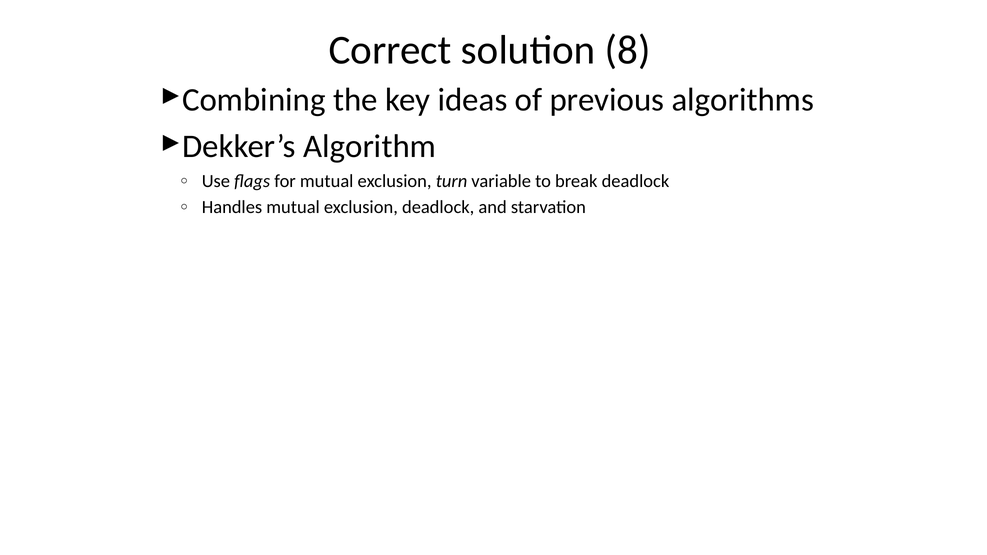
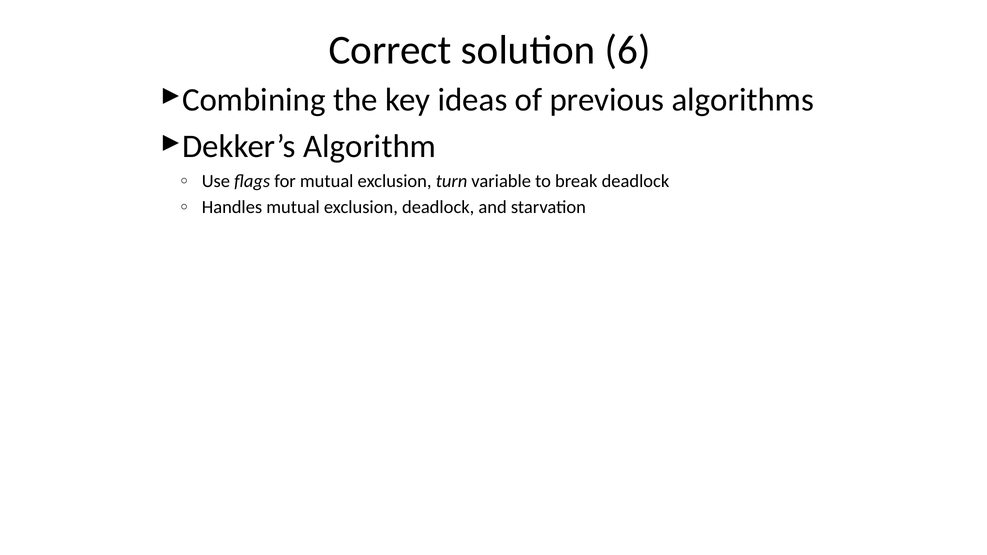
8: 8 -> 6 (628, 50)
